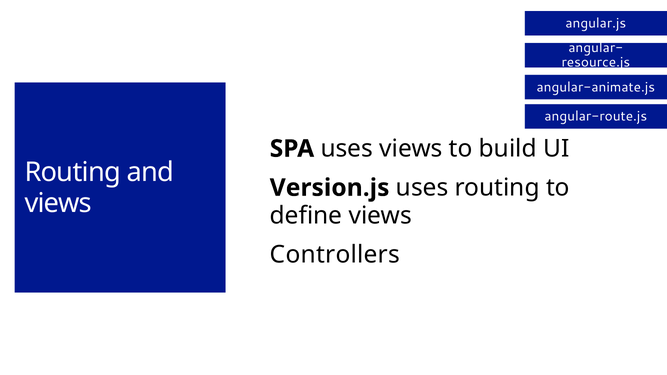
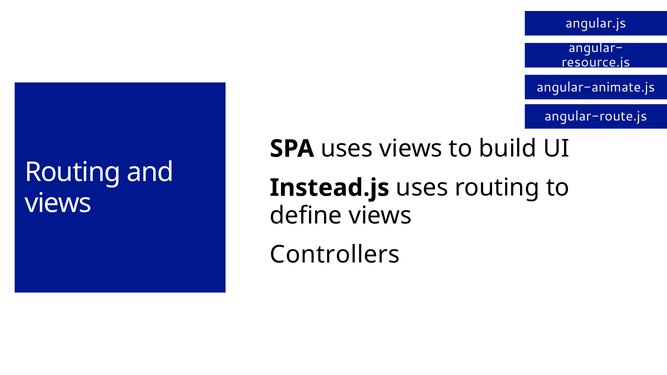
Version.js: Version.js -> Instead.js (330, 188)
